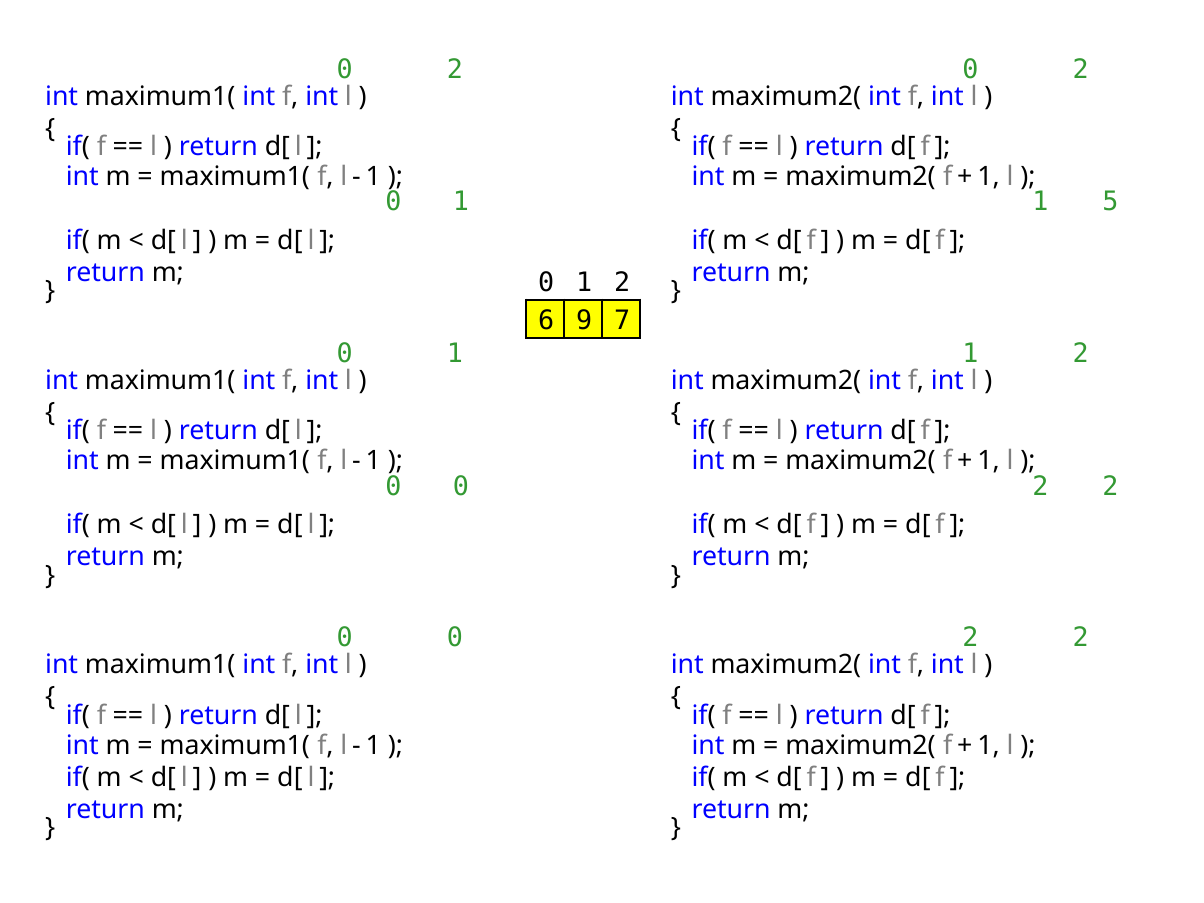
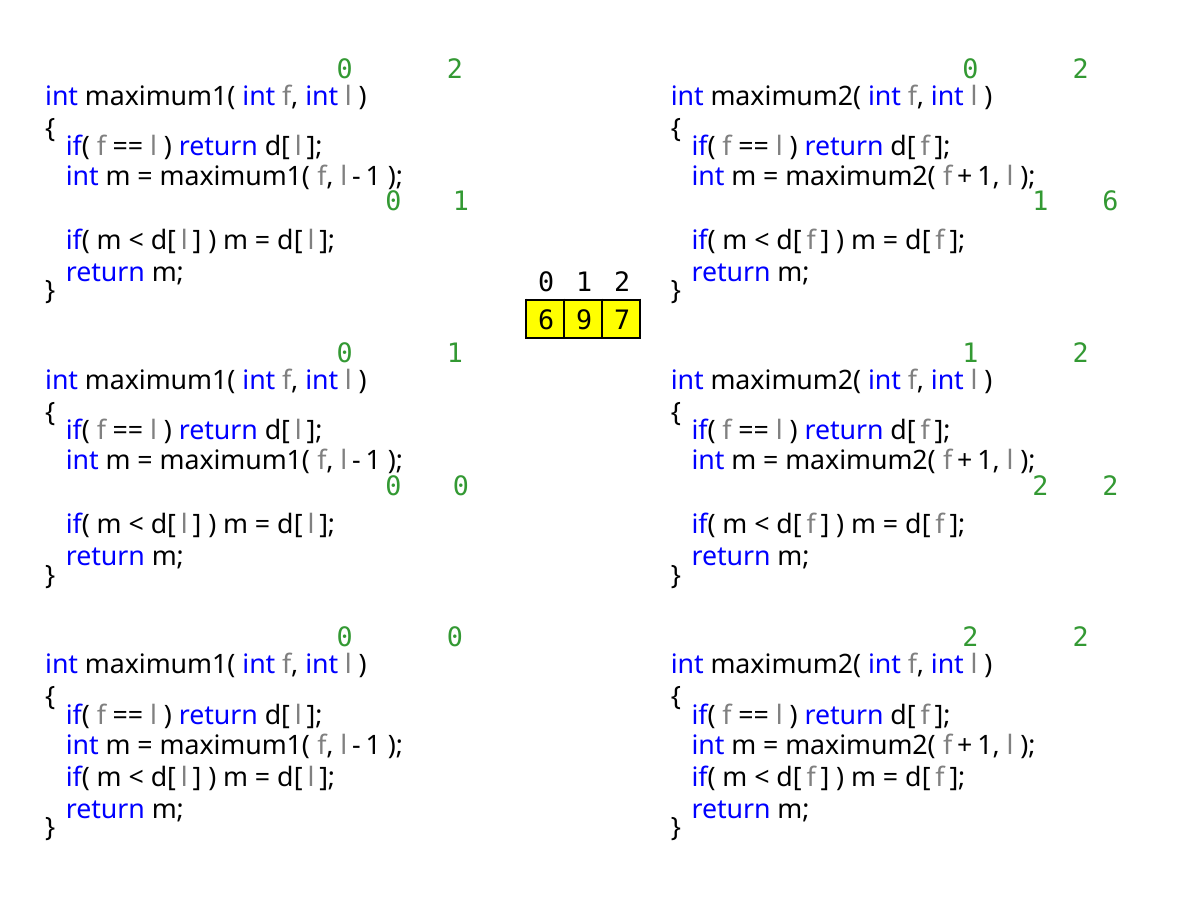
1 5: 5 -> 6 (1110, 202)
